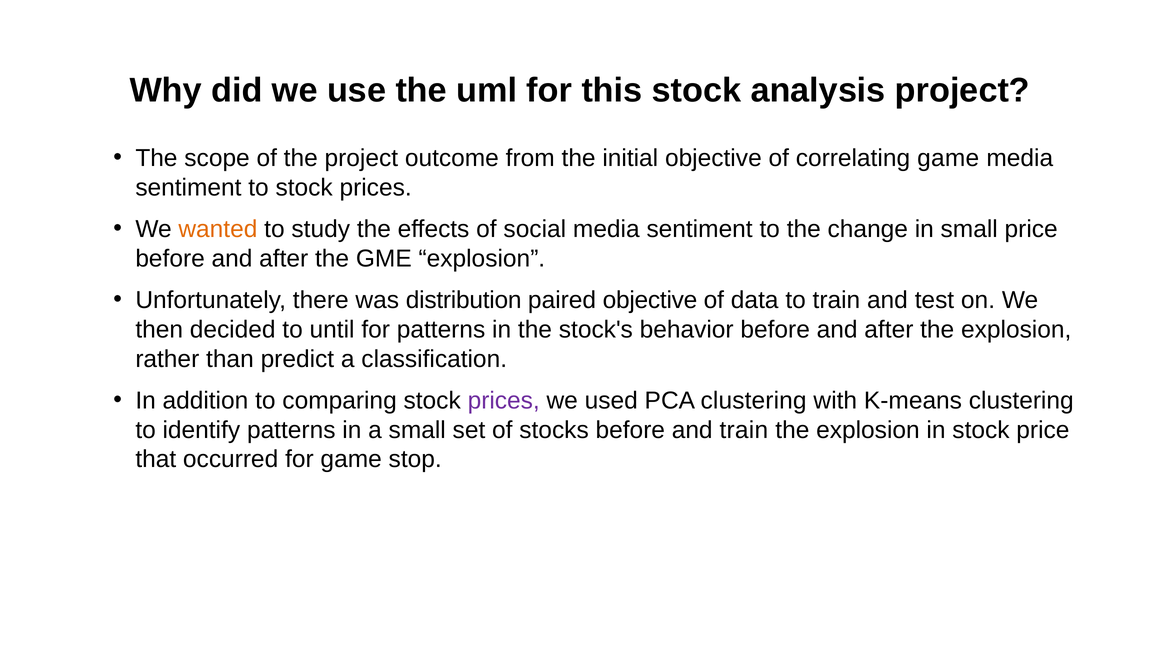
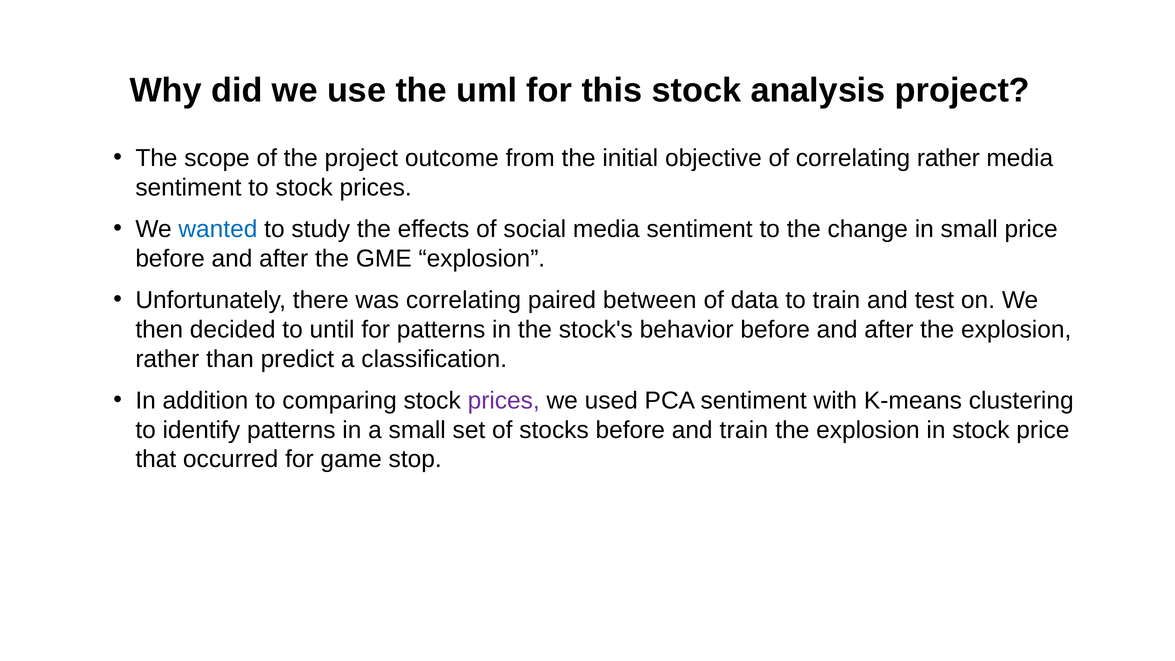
correlating game: game -> rather (948, 158)
wanted colour: orange -> blue (218, 229)
was distribution: distribution -> correlating (463, 300)
paired objective: objective -> between (650, 300)
PCA clustering: clustering -> sentiment (754, 401)
